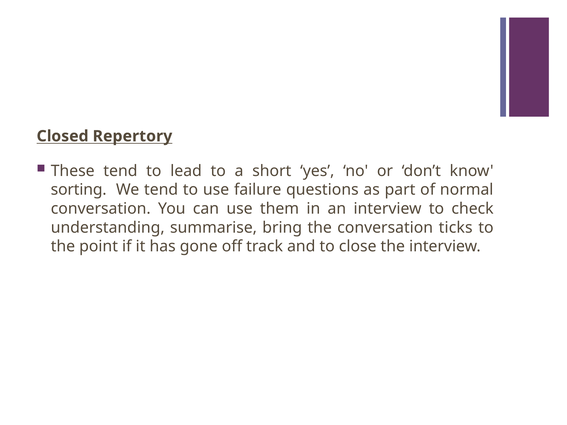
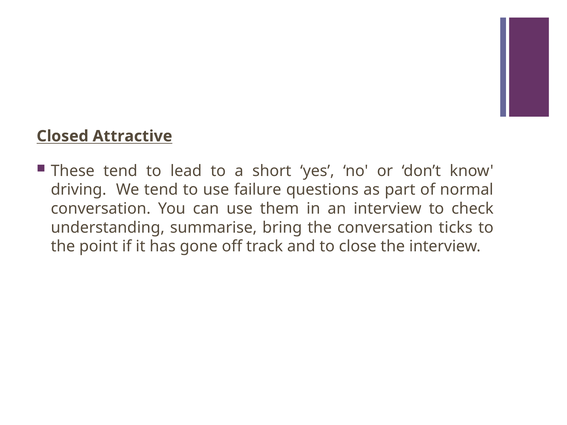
Repertory: Repertory -> Attractive (132, 136)
sorting: sorting -> driving (79, 190)
